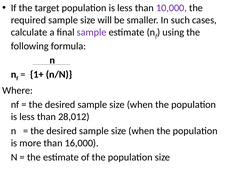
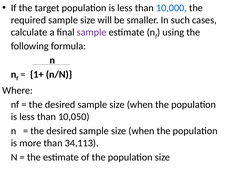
10,000 colour: purple -> blue (171, 8)
28,012: 28,012 -> 10,050 (74, 117)
16,000: 16,000 -> 34,113 (82, 143)
